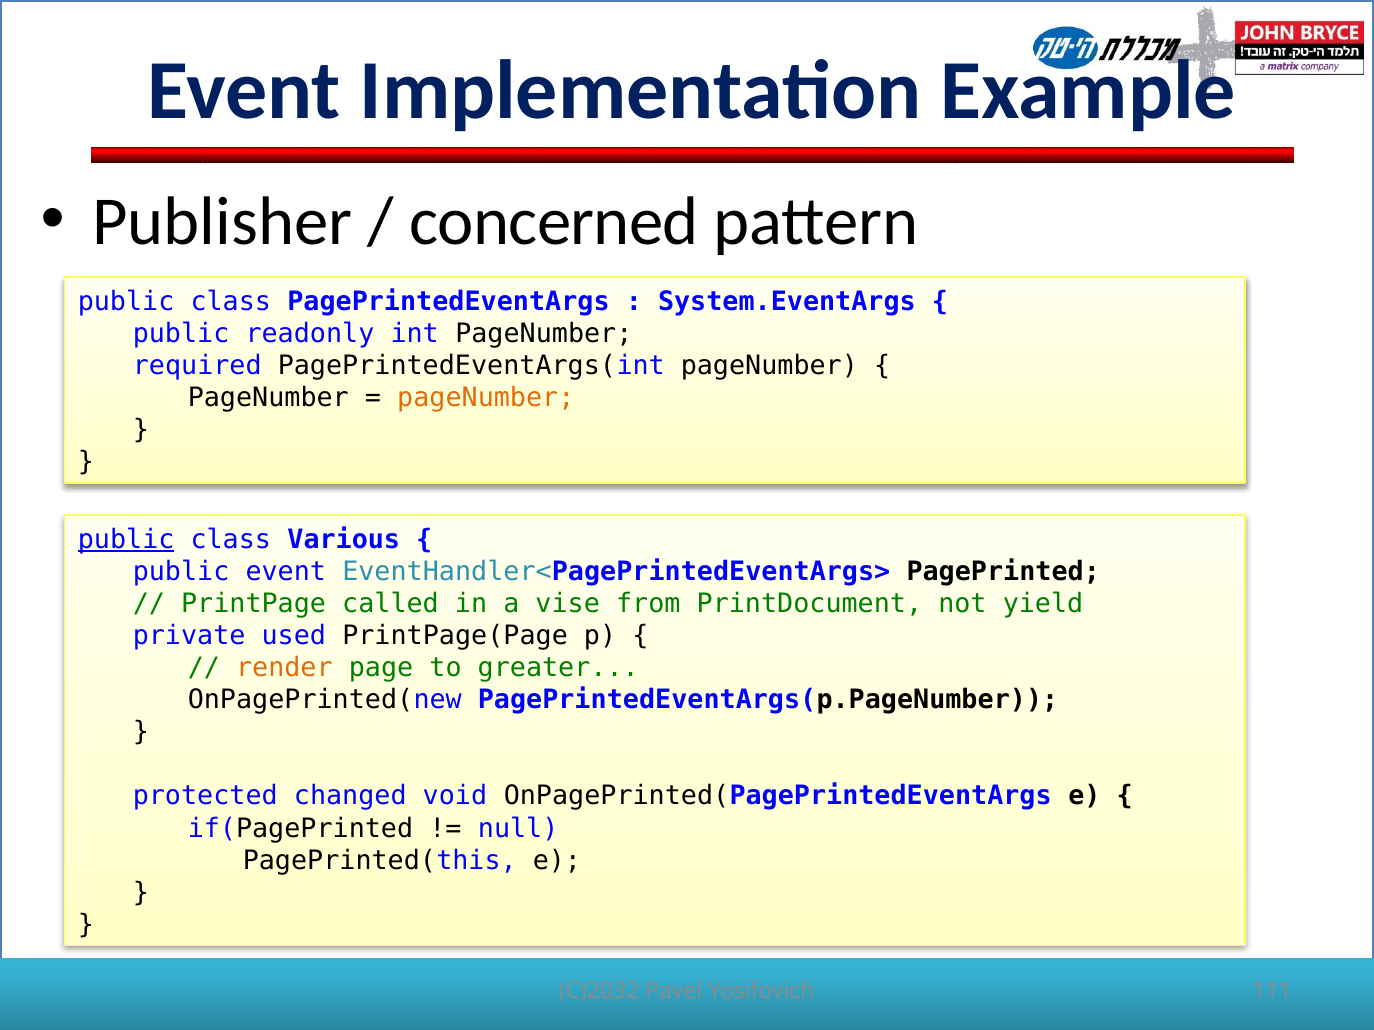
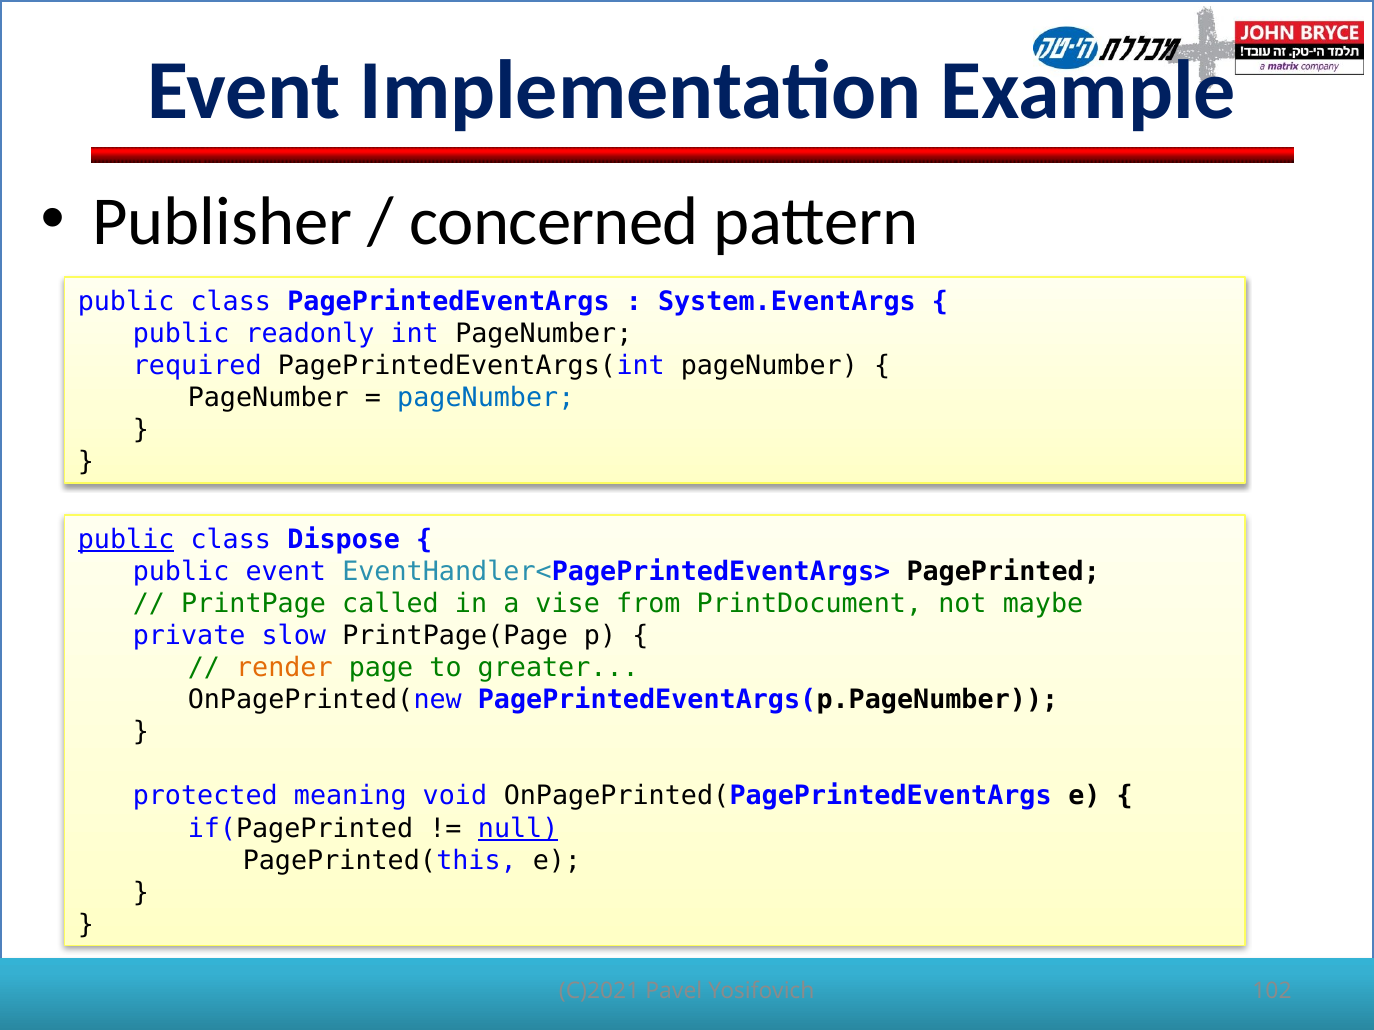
pageNumber colour: orange -> blue (486, 398)
Various: Various -> Dispose (344, 540)
yield: yield -> maybe (1043, 604)
used: used -> slow (294, 636)
changed: changed -> meaning (350, 797)
null underline: none -> present (518, 829)
C)2032: C)2032 -> C)2021 (599, 991)
111: 111 -> 102 (1272, 991)
